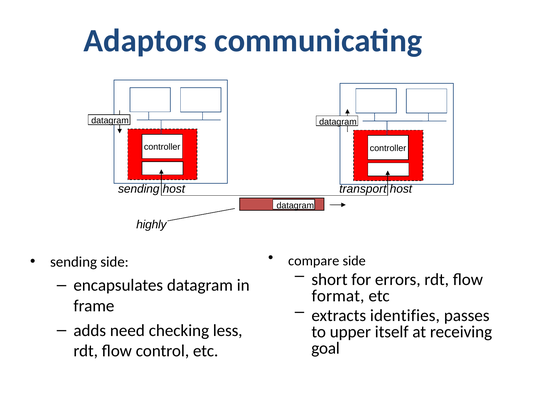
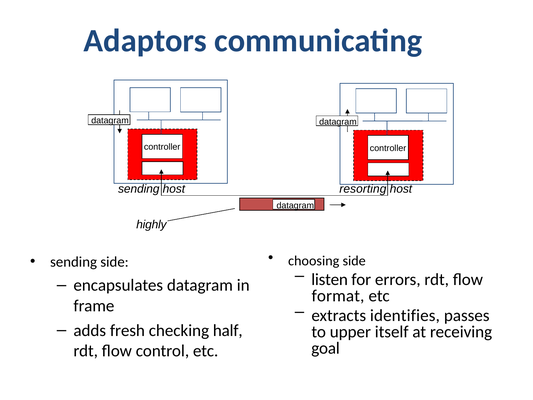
transport: transport -> resorting (363, 189)
compare: compare -> choosing (314, 261)
short: short -> listen (330, 279)
need: need -> fresh (127, 330)
less: less -> half (228, 330)
